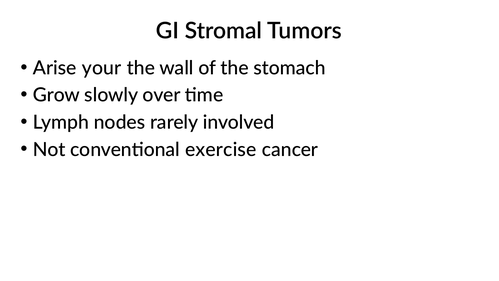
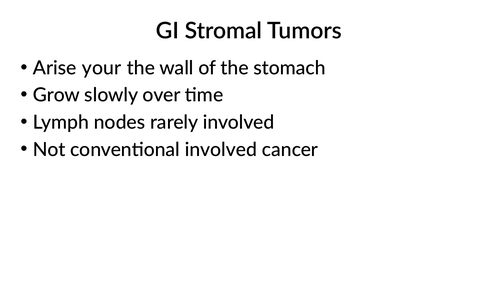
conventional exercise: exercise -> involved (221, 149)
